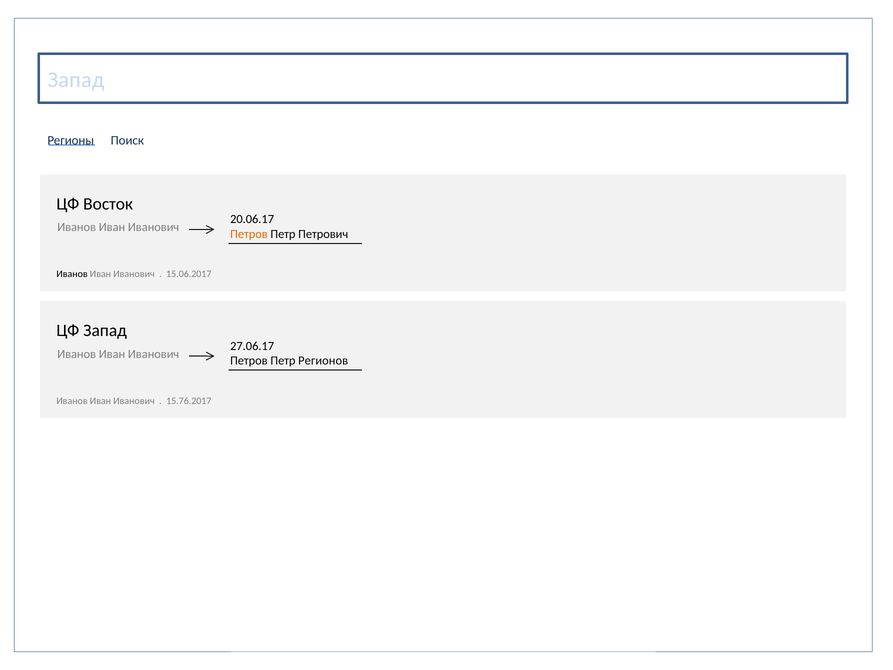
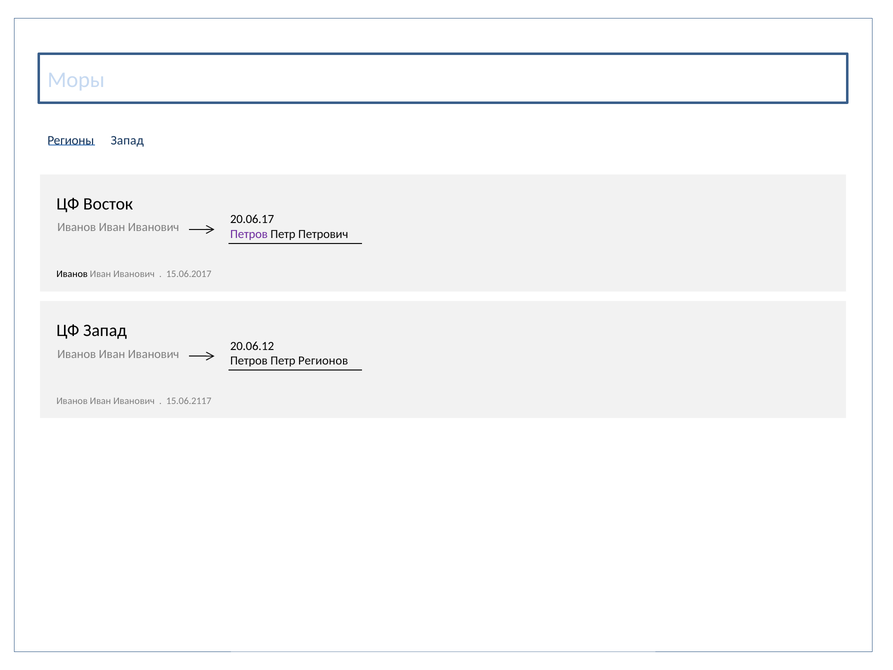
Запад: Запад -> Моры (76, 80)
Регионы Поиск: Поиск -> Запад (127, 141)
Петров colour: orange -> purple (249, 234)
27.06.17: 27.06.17 -> 20.06.12 (252, 346)
15.76.2017: 15.76.2017 -> 15.06.2117 (189, 401)
